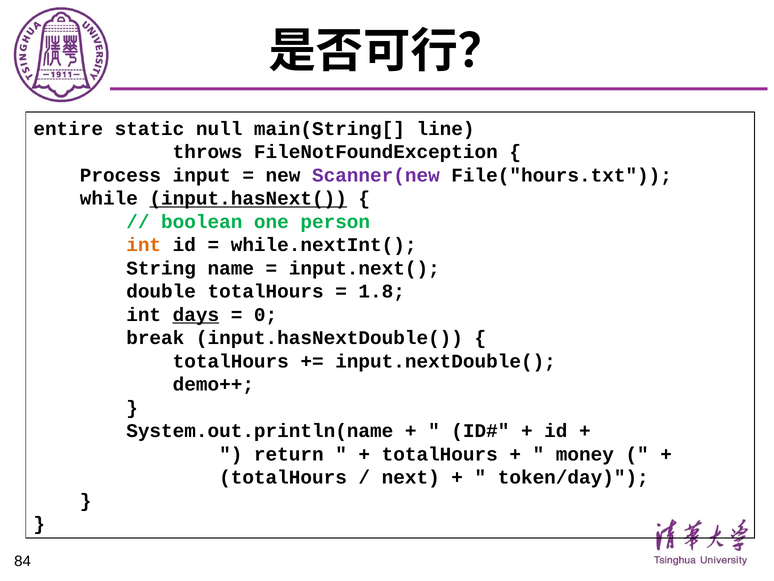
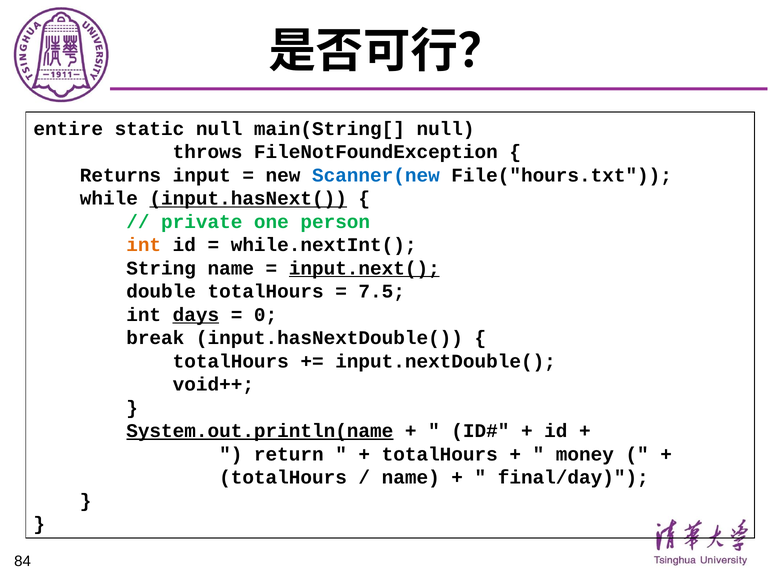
main(String[ line: line -> null (446, 129)
Process: Process -> Returns (120, 175)
Scanner(new colour: purple -> blue (376, 175)
boolean: boolean -> private (202, 222)
input.next( underline: none -> present (364, 268)
1.8: 1.8 -> 7.5 (382, 291)
demo++: demo++ -> void++ (213, 384)
System.out.println(name underline: none -> present (260, 431)
next: next -> name (411, 477)
token/day: token/day -> final/day (573, 477)
